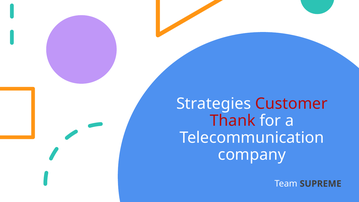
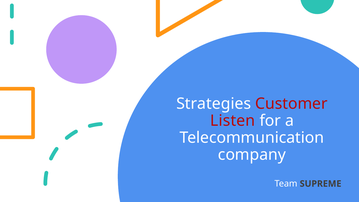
Thank: Thank -> Listen (233, 121)
